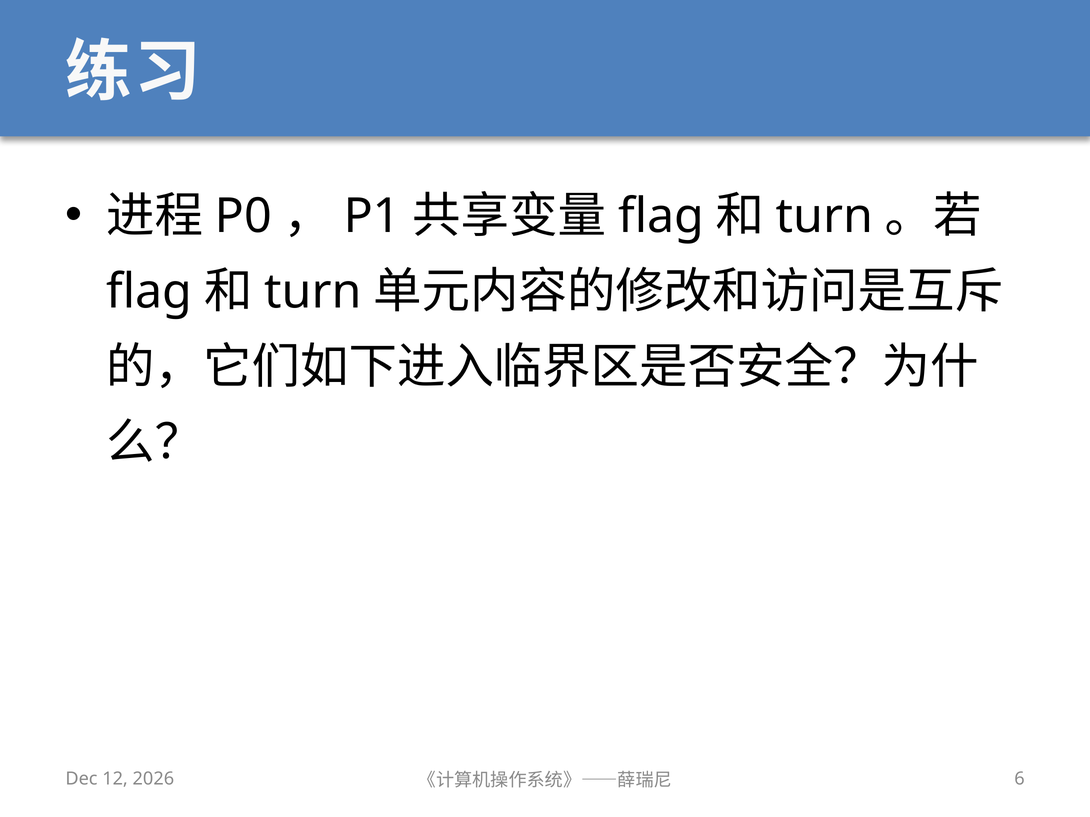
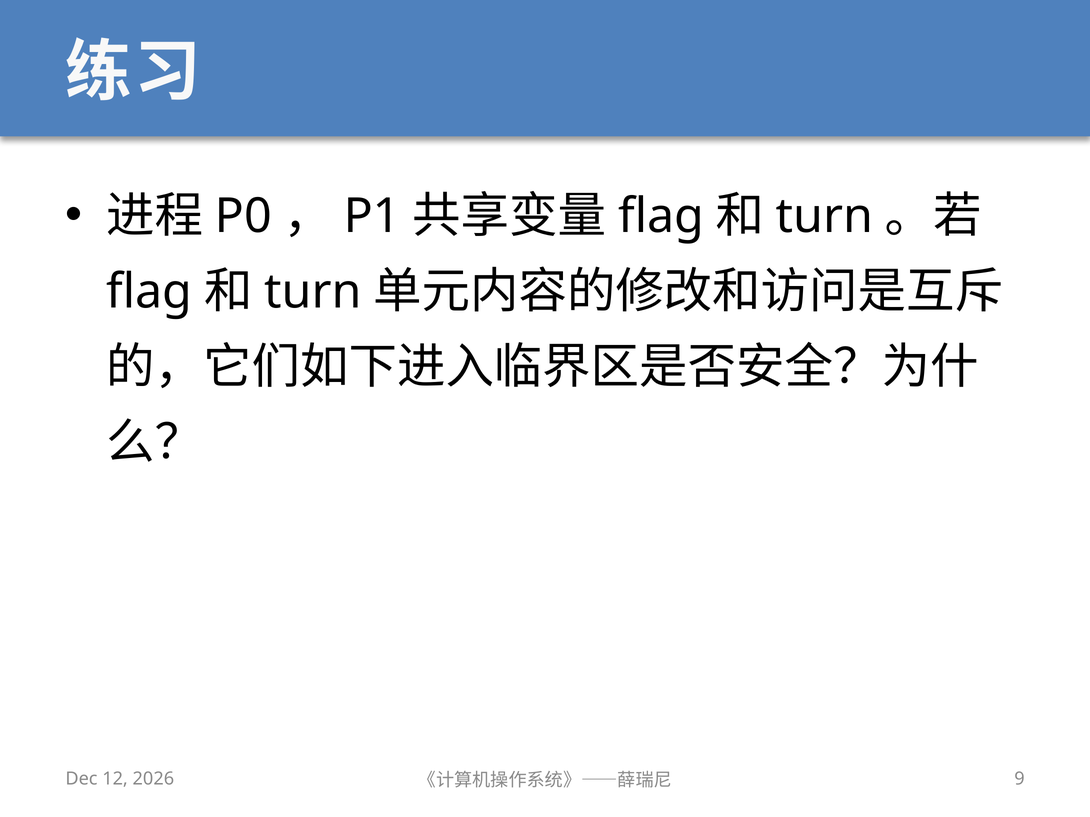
6: 6 -> 9 (1019, 779)
